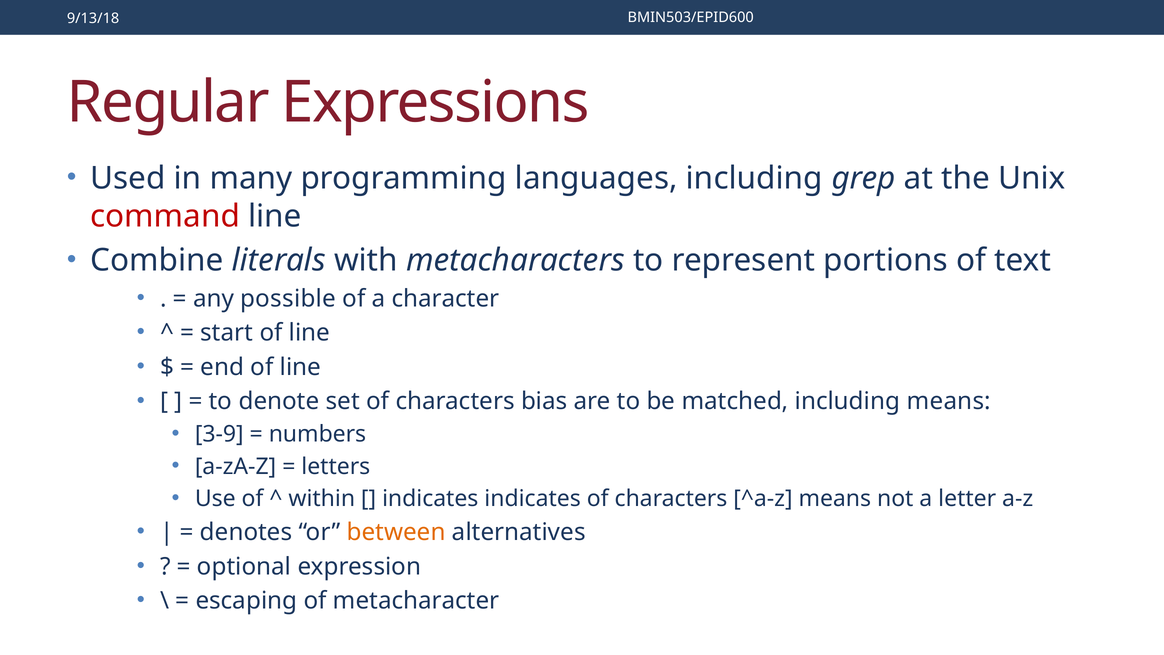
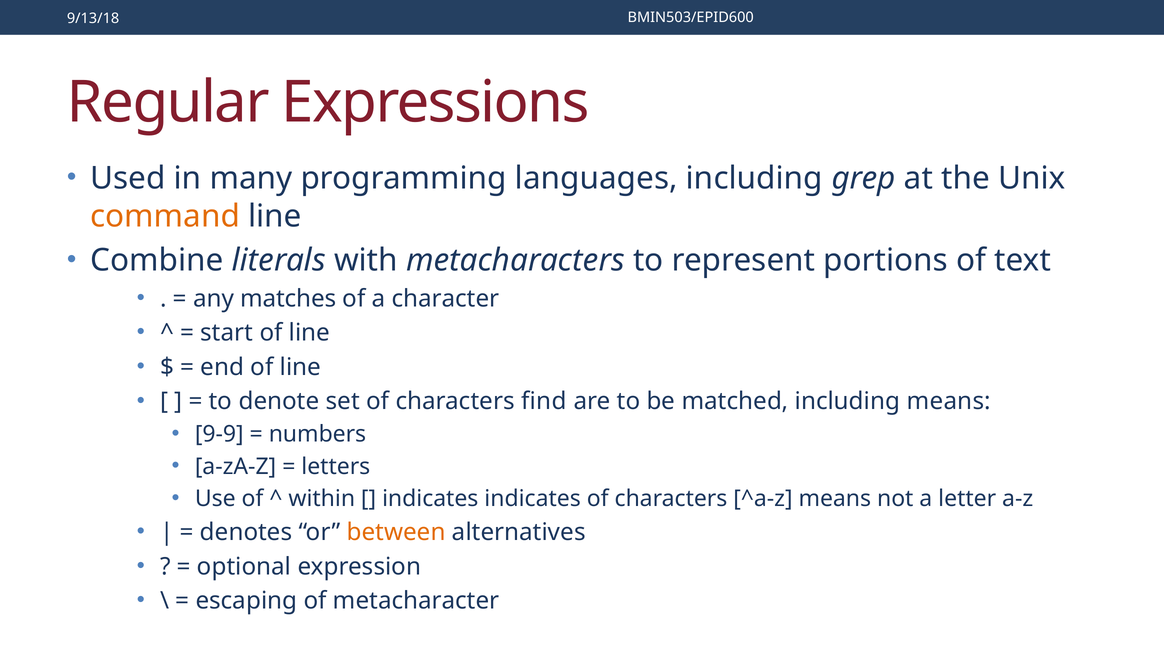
command colour: red -> orange (165, 216)
possible: possible -> matches (288, 298)
bias: bias -> find (544, 401)
3-9: 3-9 -> 9-9 (219, 434)
